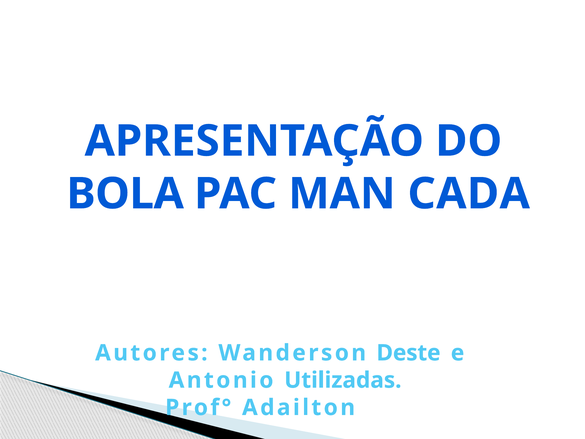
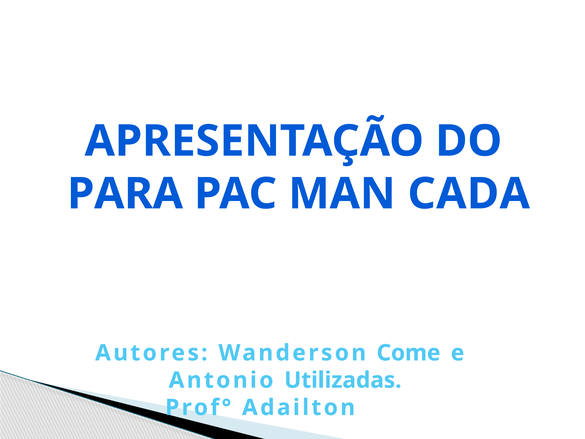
BOLA: BOLA -> PARA (125, 194)
Deste: Deste -> Come (409, 353)
